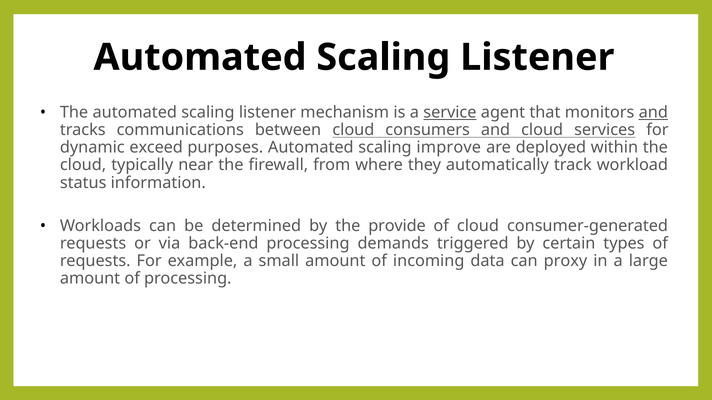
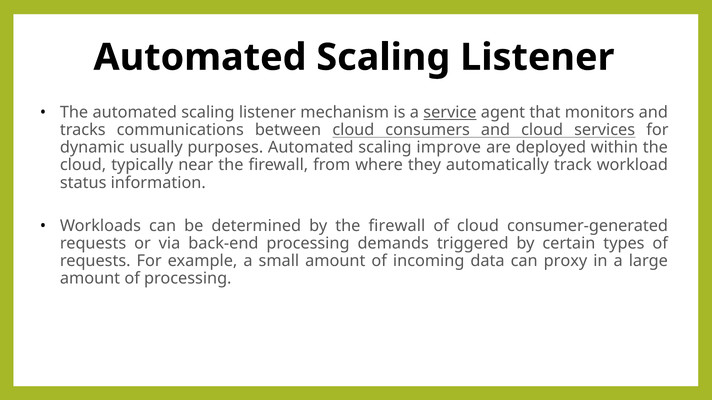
and underline: present -> none (653, 112)
exceed: exceed -> usually (156, 148)
by the provide: provide -> firewall (397, 226)
